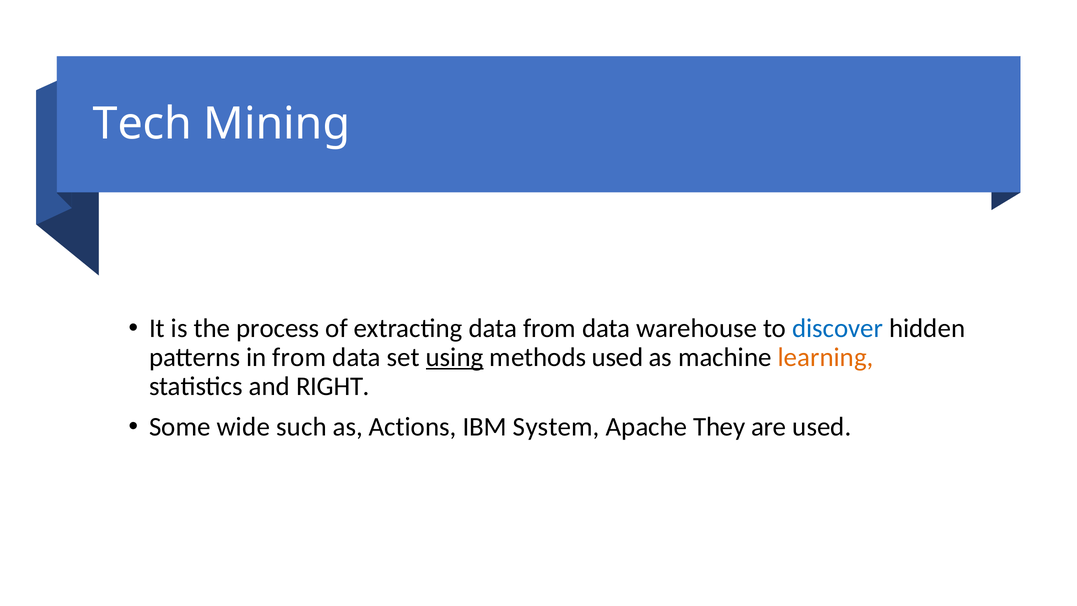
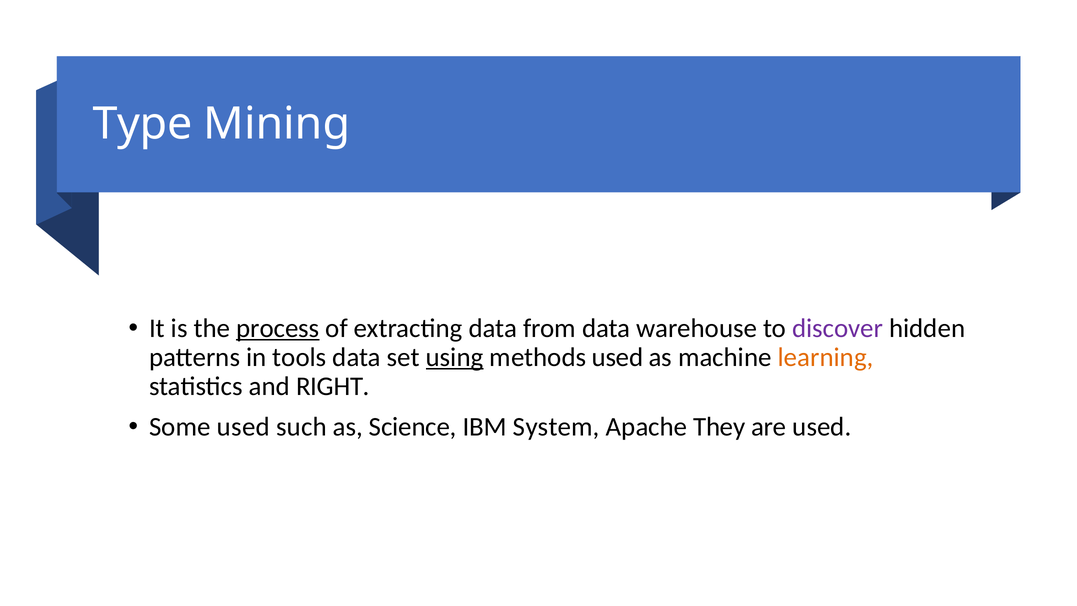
Tech: Tech -> Type (143, 124)
process underline: none -> present (278, 328)
discover colour: blue -> purple (838, 328)
in from: from -> tools (299, 357)
Some wide: wide -> used (243, 427)
Actions: Actions -> Science (413, 427)
